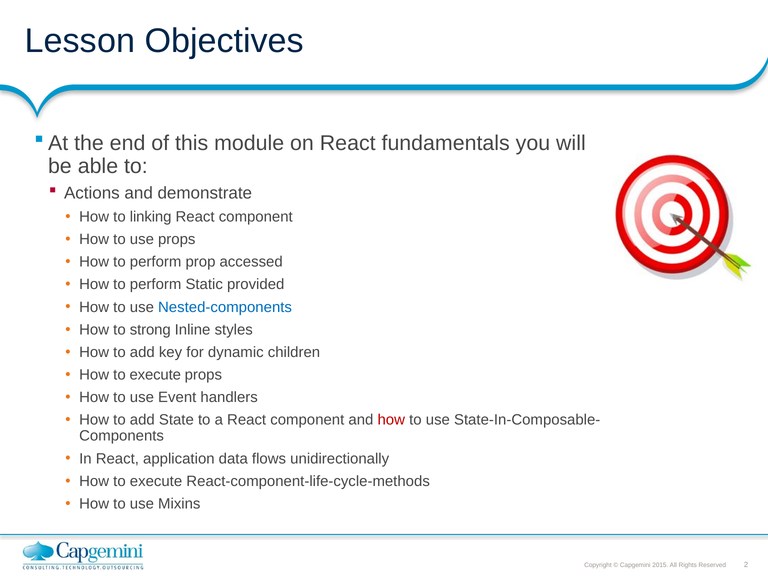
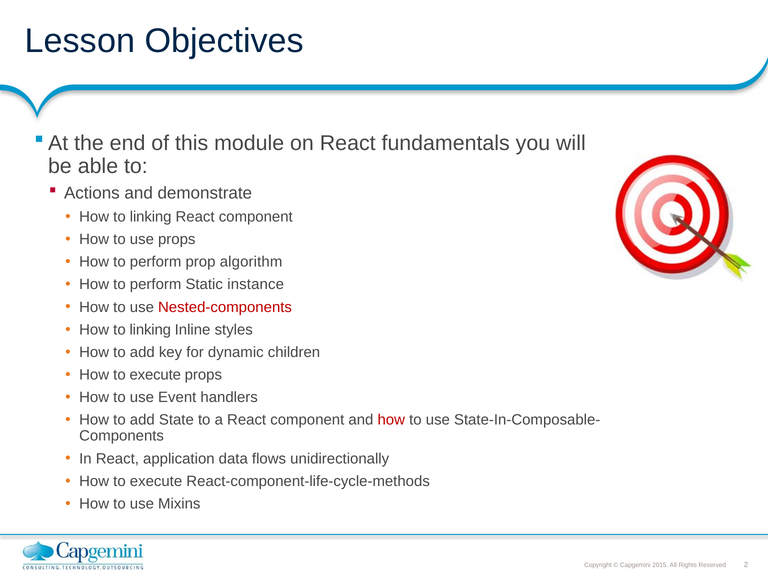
accessed: accessed -> algorithm (251, 262)
provided: provided -> instance (256, 285)
Nested-components colour: blue -> red (225, 307)
strong: strong -> linking (150, 330)
